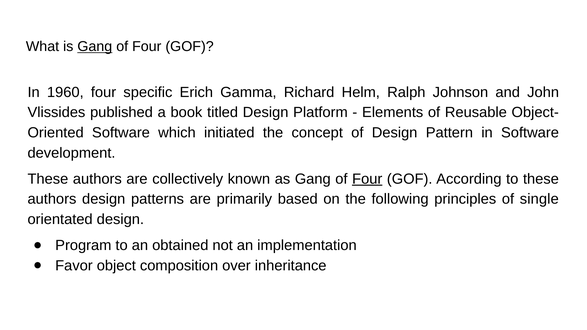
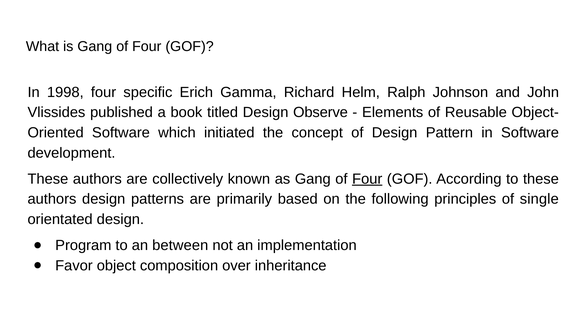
Gang underline: present -> none (95, 47)
1960: 1960 -> 1998 (65, 92)
Platform: Platform -> Observe (321, 113)
obtained: obtained -> between (180, 245)
